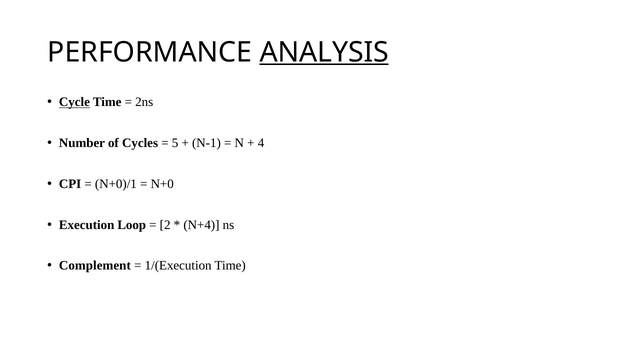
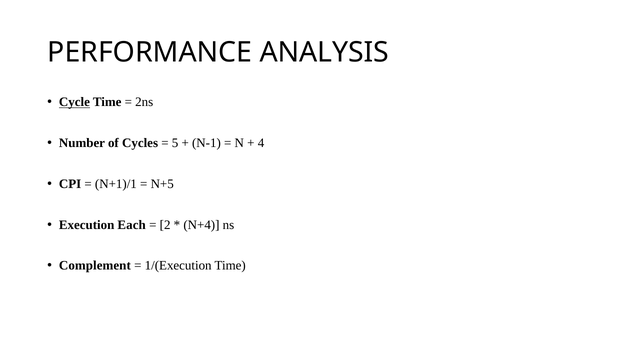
ANALYSIS underline: present -> none (324, 52)
N+0)/1: N+0)/1 -> N+1)/1 (116, 184)
N+0: N+0 -> N+5 (162, 184)
Loop: Loop -> Each (132, 225)
